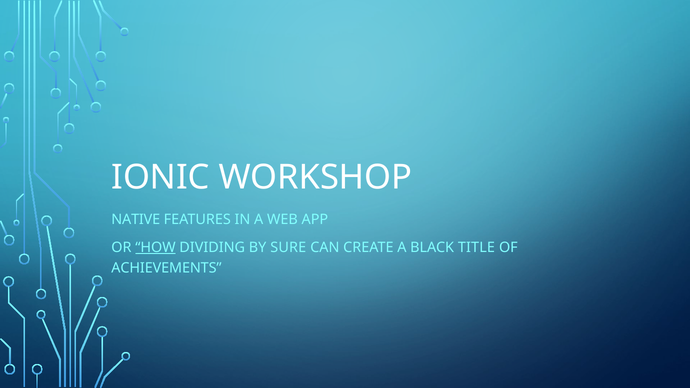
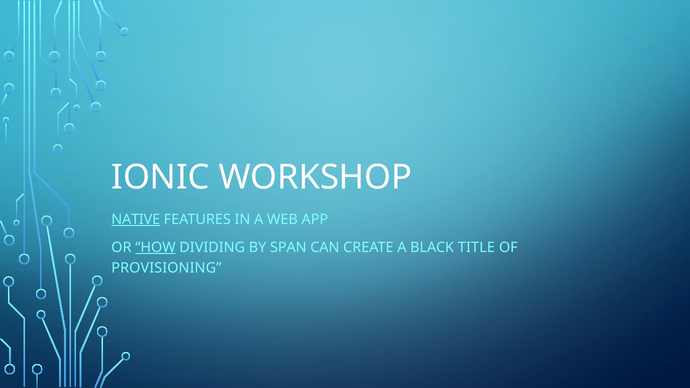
NATIVE underline: none -> present (136, 220)
SURE: SURE -> SPAN (288, 247)
ACHIEVEMENTS: ACHIEVEMENTS -> PROVISIONING (166, 268)
